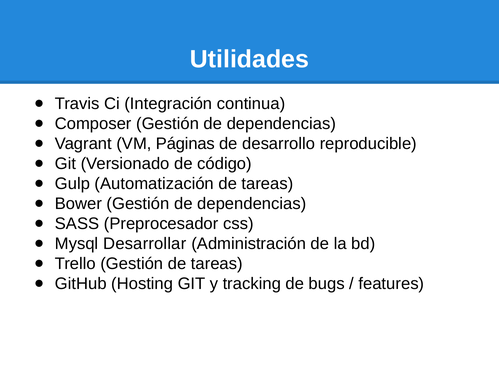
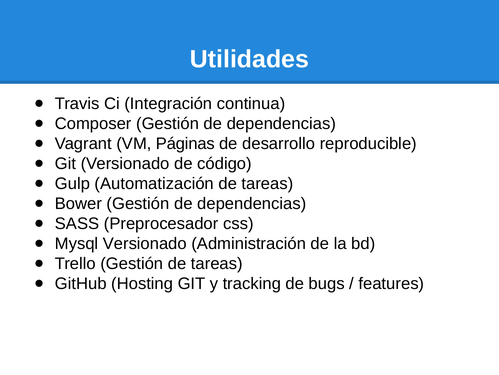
Mysql Desarrollar: Desarrollar -> Versionado (145, 243)
